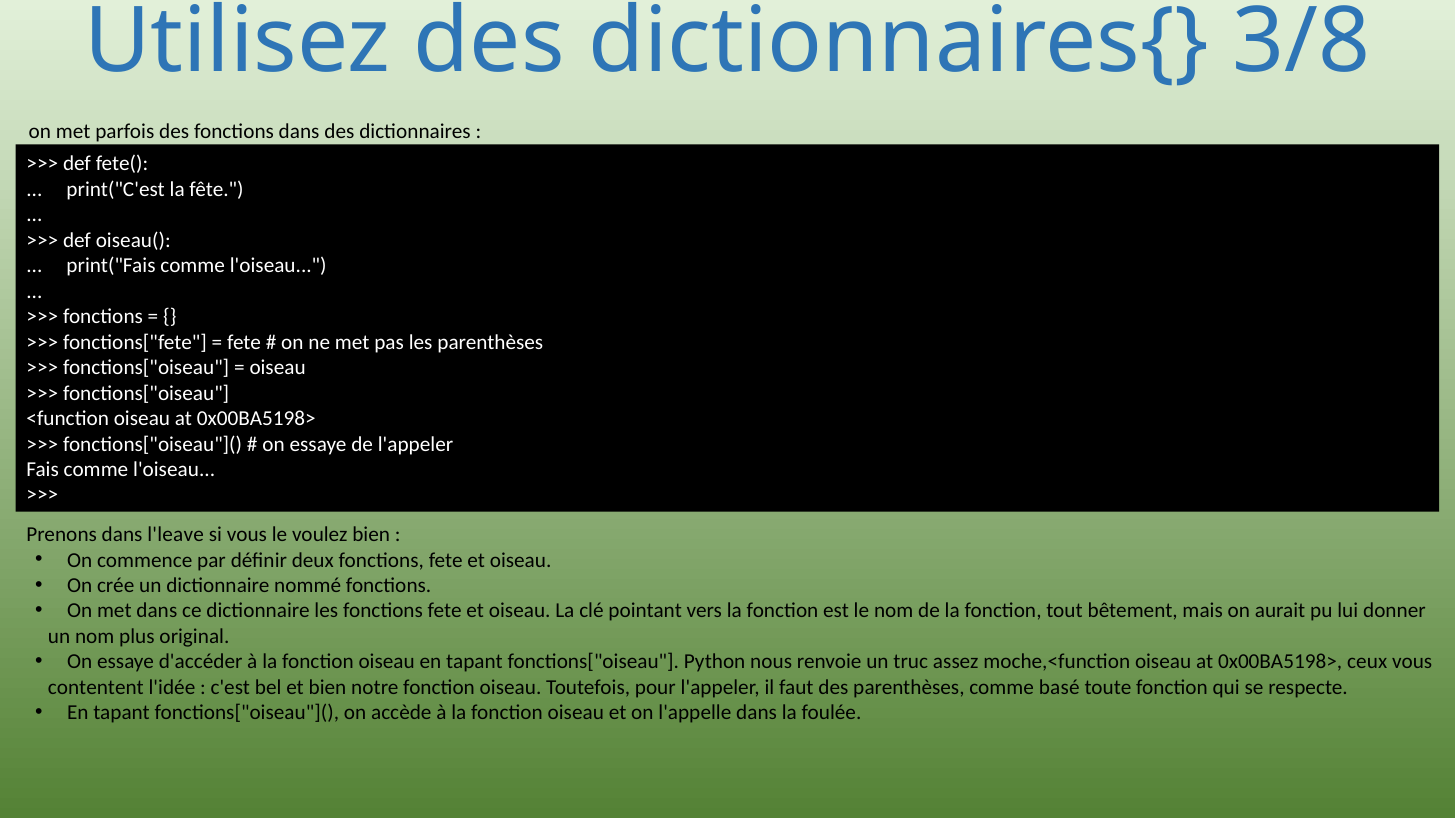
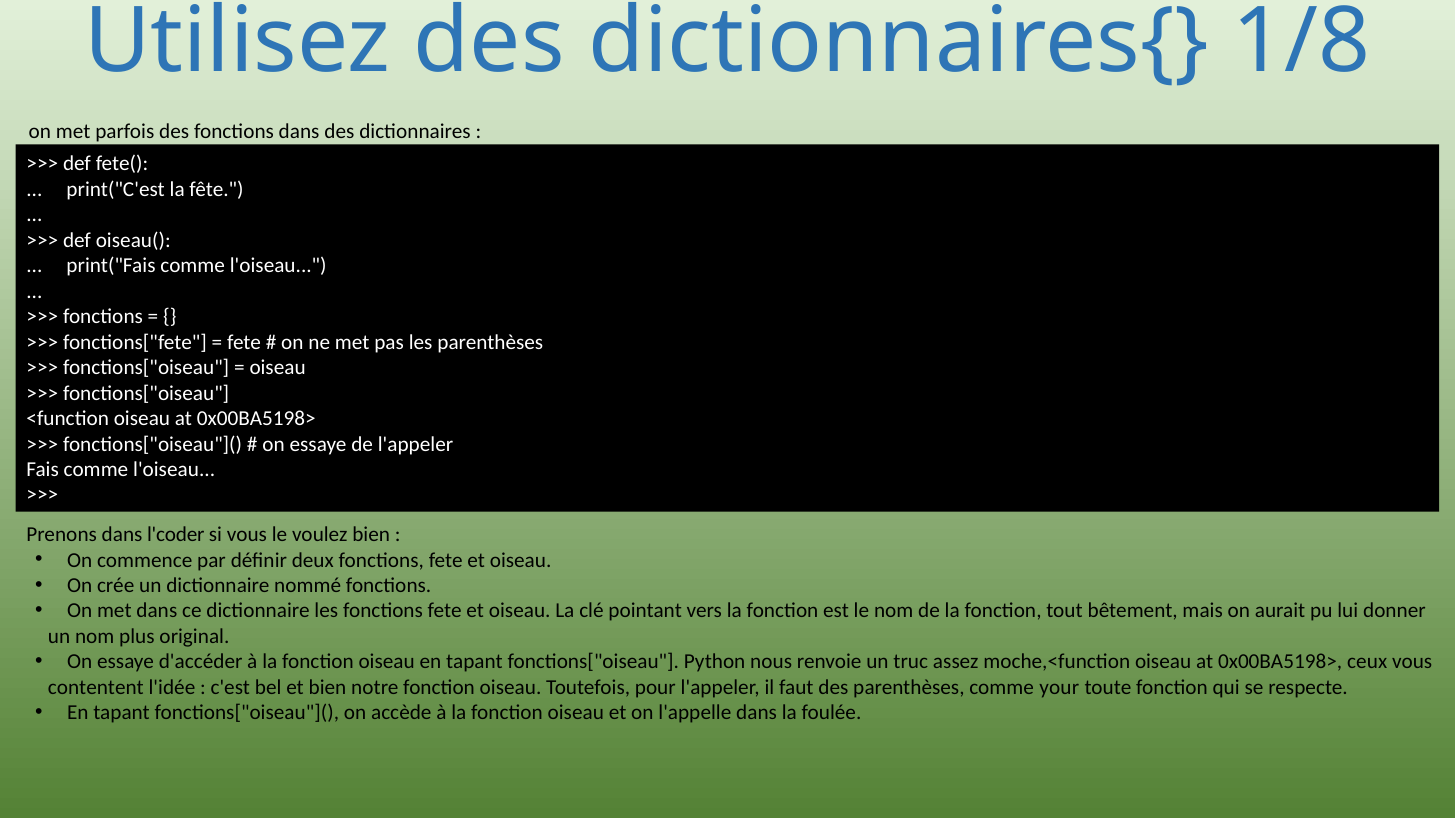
3/8: 3/8 -> 1/8 (1302, 42)
l'leave: l'leave -> l'coder (176, 535)
basé: basé -> your (1059, 688)
